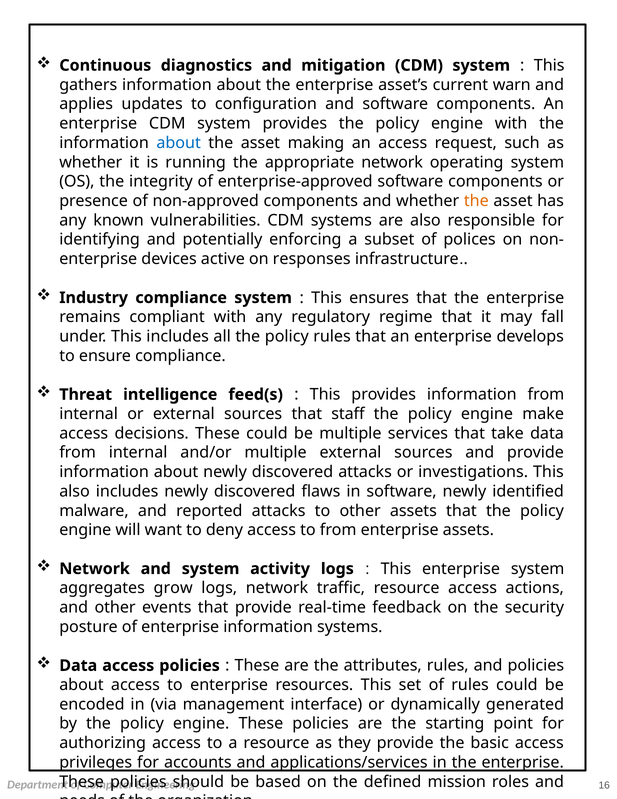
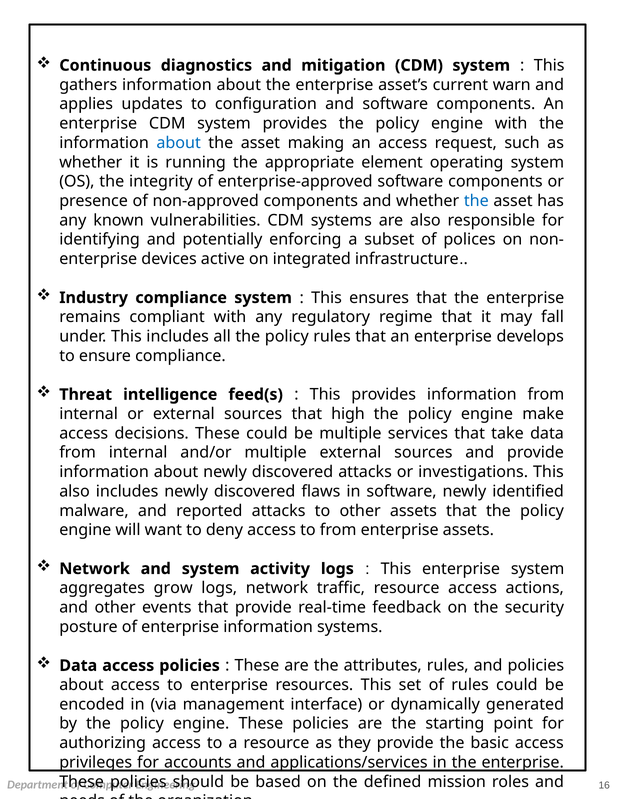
appropriate network: network -> element (392, 162)
the colour: orange -> blue (476, 201)
on responses: responses -> integrated (312, 259)
staff: staff -> high (348, 414)
